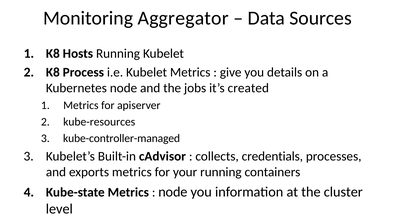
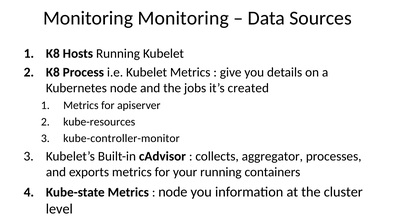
Monitoring Aggregator: Aggregator -> Monitoring (183, 18)
kube-controller-managed: kube-controller-managed -> kube-controller-monitor (121, 138)
credentials: credentials -> aggregator (272, 156)
